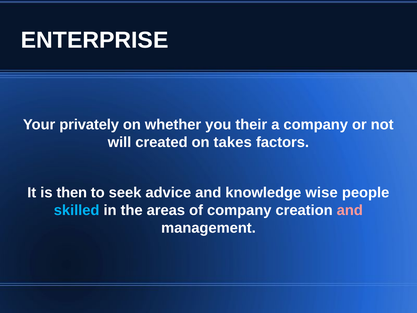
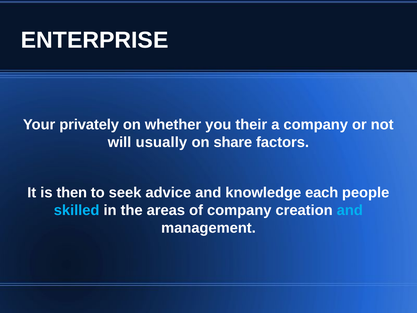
created: created -> usually (161, 142)
takes: takes -> share (233, 142)
wise: wise -> each (322, 192)
and colour: pink -> light blue (350, 210)
